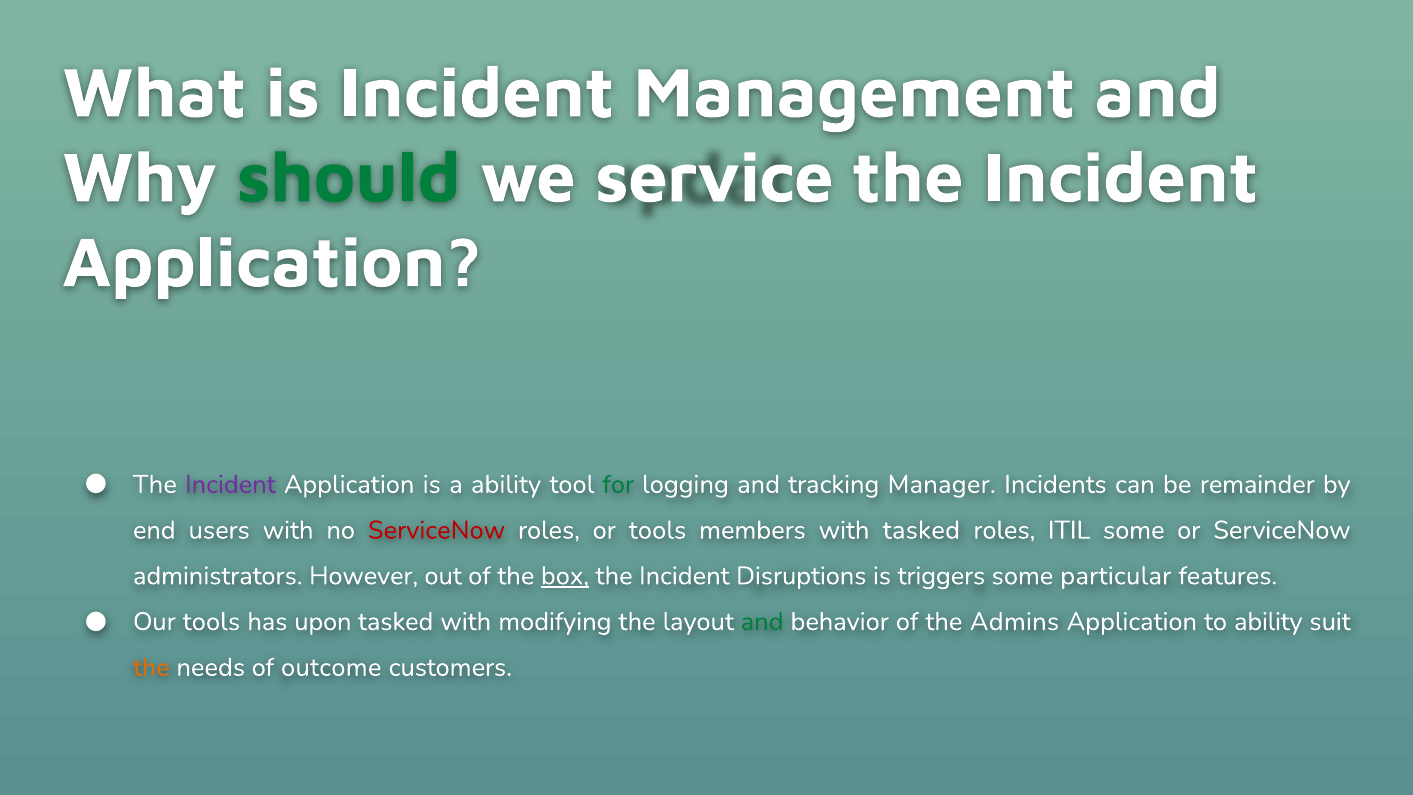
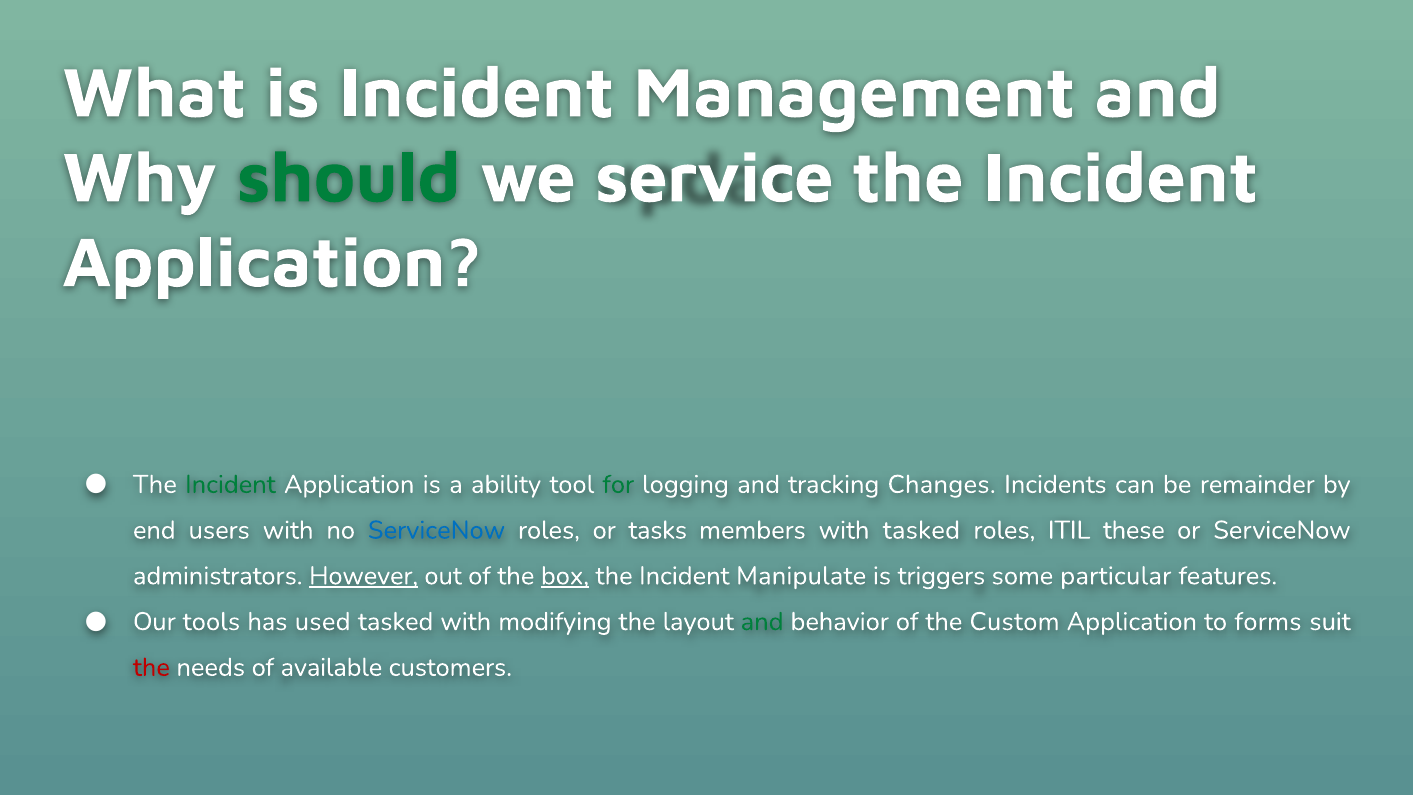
Incident colour: purple -> green (230, 484)
Manager: Manager -> Changes (942, 484)
ServiceNow colour: red -> blue (437, 530)
or tools: tools -> tasks (658, 530)
ITIL some: some -> these (1134, 530)
However underline: none -> present (364, 576)
Disruptions: Disruptions -> Manipulate (801, 576)
upon: upon -> used (323, 622)
Admins: Admins -> Custom (1014, 622)
to ability: ability -> forms (1268, 622)
the colour: orange -> red (151, 667)
outcome: outcome -> available (331, 667)
